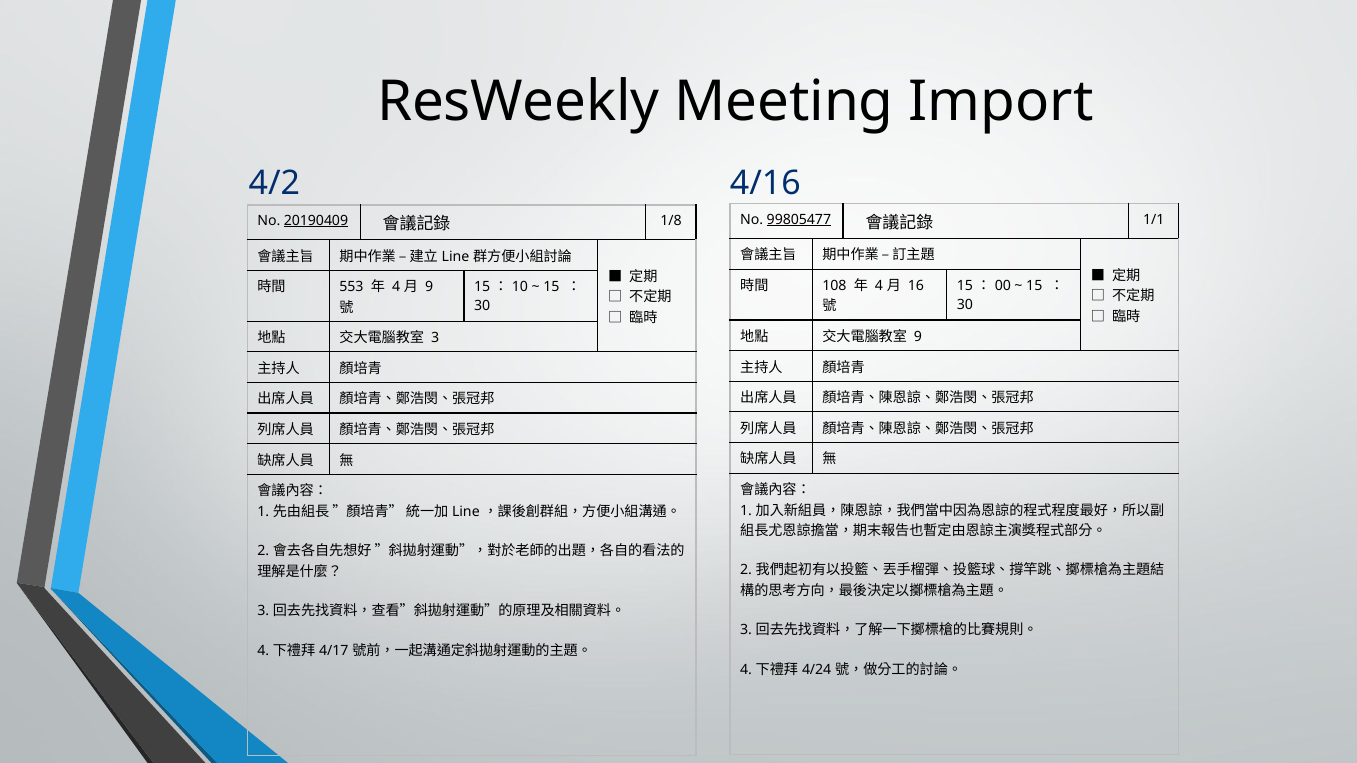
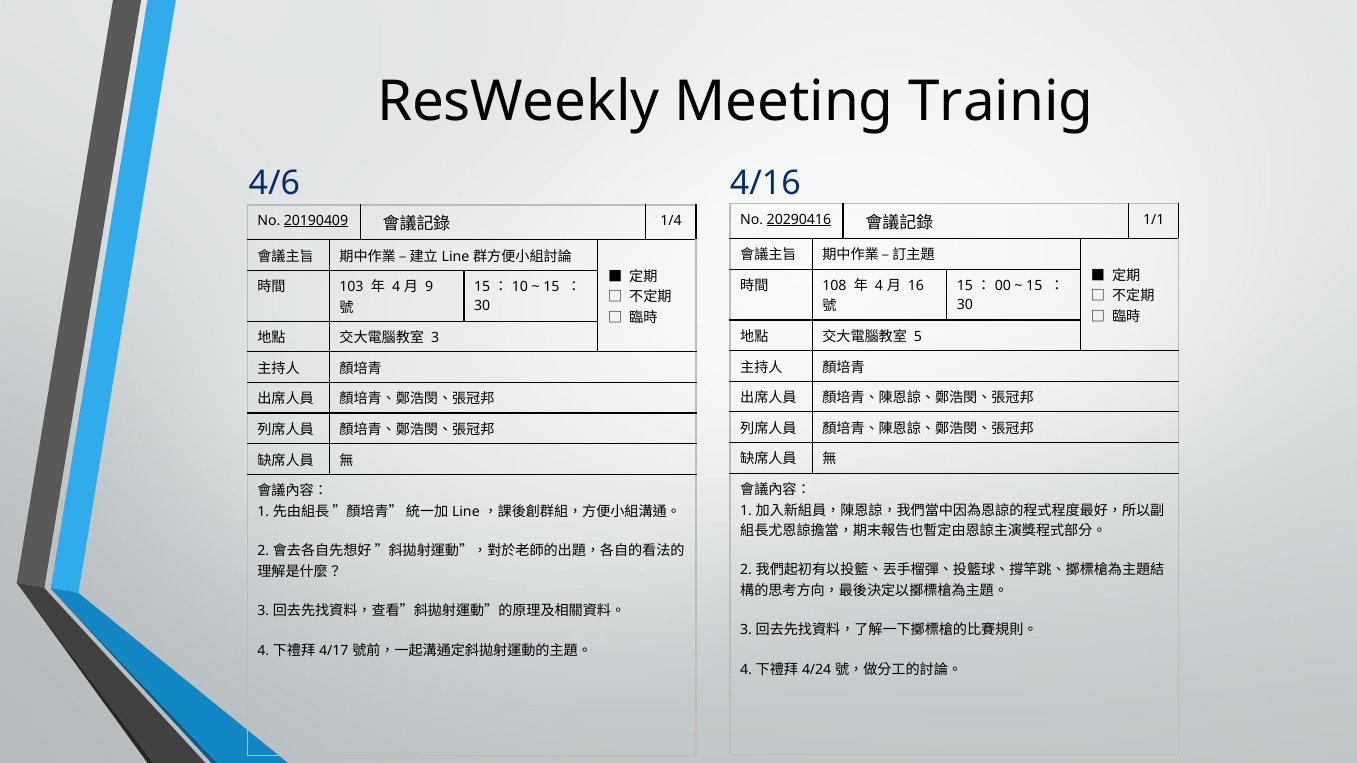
Import: Import -> Trainig (1001, 101)
4/2: 4/2 -> 4/6 (274, 183)
99805477: 99805477 -> 20290416 (799, 219)
1/8: 1/8 -> 1/4 (671, 221)
553: 553 -> 103 (352, 287)
9: 9 -> 5 (918, 337)
